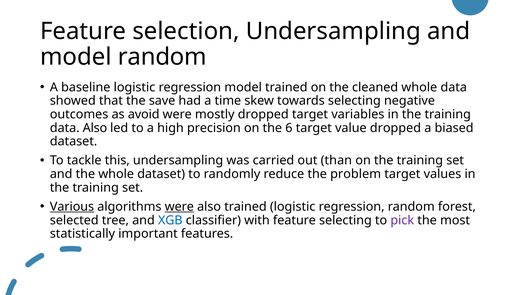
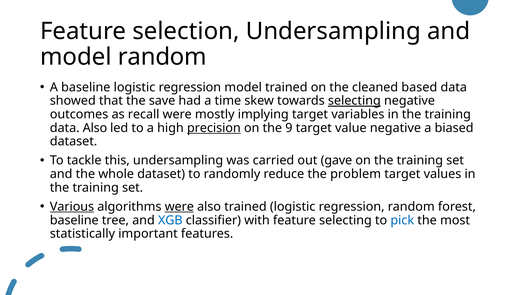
cleaned whole: whole -> based (419, 87)
selecting underline: none -> present (354, 101)
avoid: avoid -> recall (144, 114)
mostly dropped: dropped -> implying (263, 114)
precision underline: none -> present (214, 128)
6: 6 -> 9 (289, 128)
value dropped: dropped -> negative (395, 128)
than: than -> gave (336, 161)
selected: selected -> baseline (74, 220)
pick colour: purple -> blue (402, 220)
